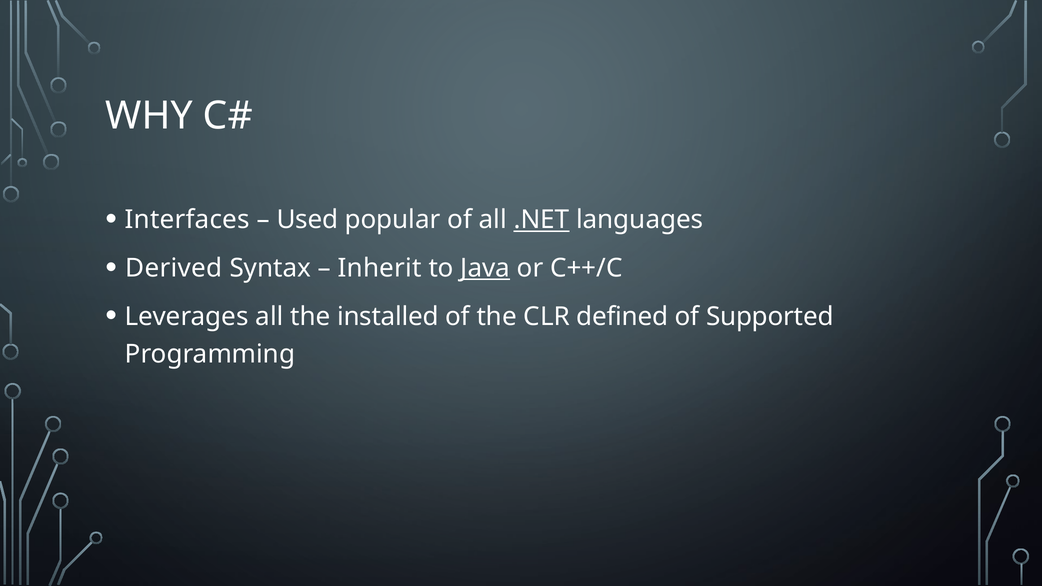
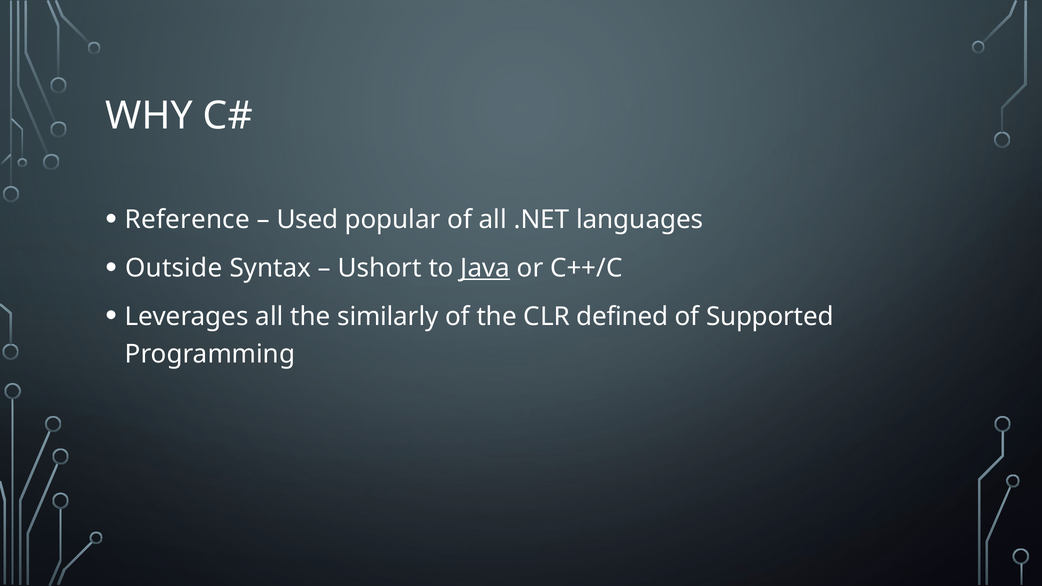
Interfaces: Interfaces -> Reference (187, 220)
.NET underline: present -> none (541, 220)
Derived: Derived -> Outside (174, 268)
Inherit: Inherit -> Ushort (380, 268)
installed: installed -> similarly (388, 317)
